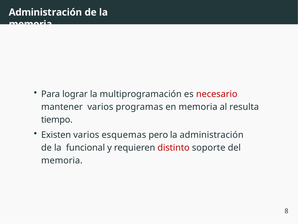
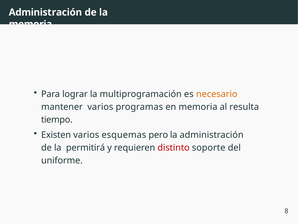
necesario colour: red -> orange (217, 94)
funcional: funcional -> permitirá (86, 148)
memoria: memoria -> uniforme (62, 160)
